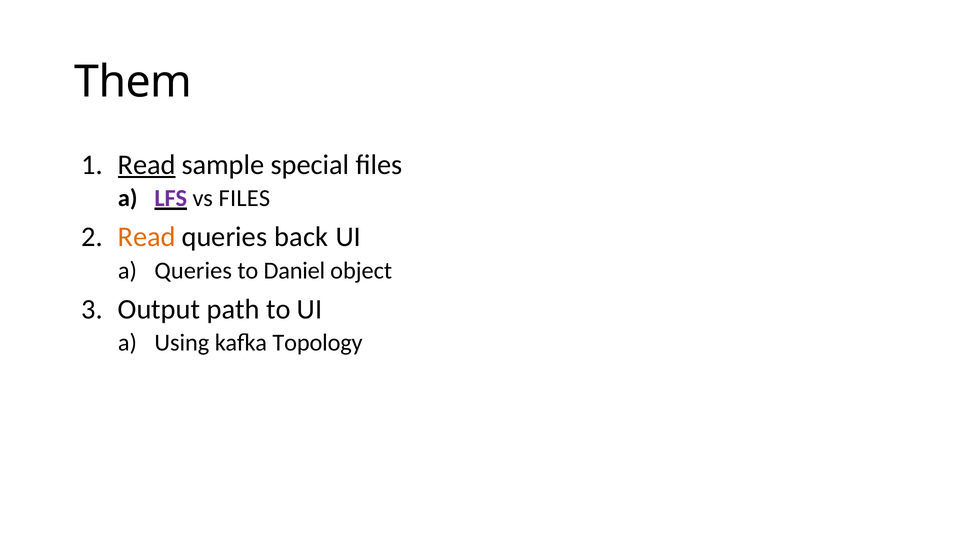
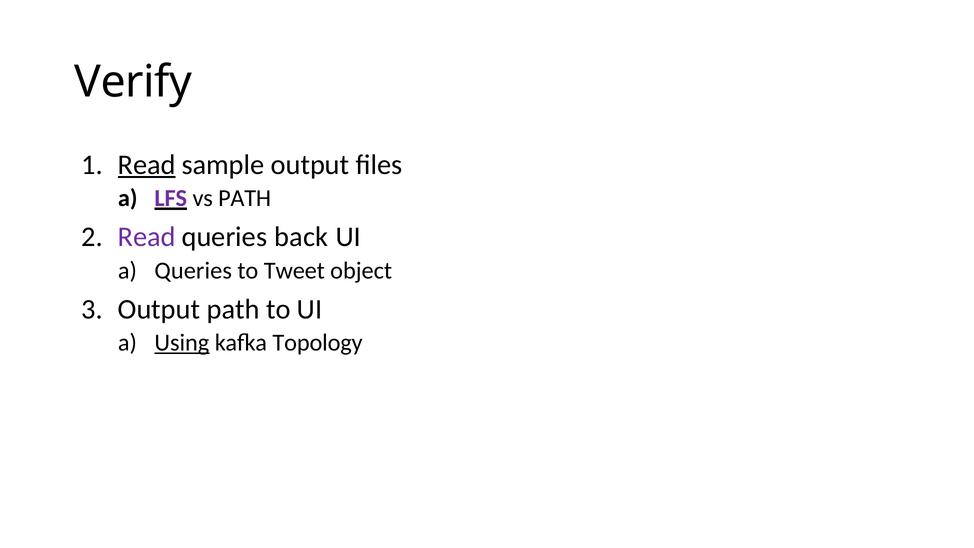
Them: Them -> Verify (133, 82)
sample special: special -> output (310, 165)
vs FILES: FILES -> PATH (245, 198)
Read colour: orange -> purple (147, 237)
Daniel: Daniel -> Tweet (294, 270)
Using underline: none -> present (182, 343)
